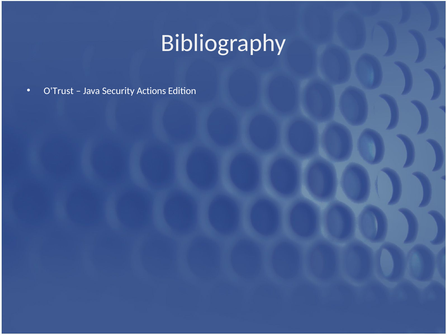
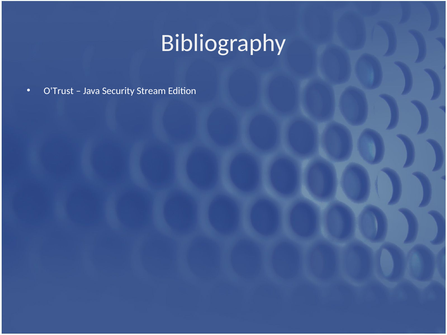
Actions: Actions -> Stream (151, 91)
